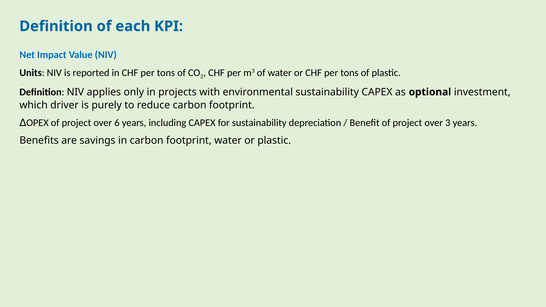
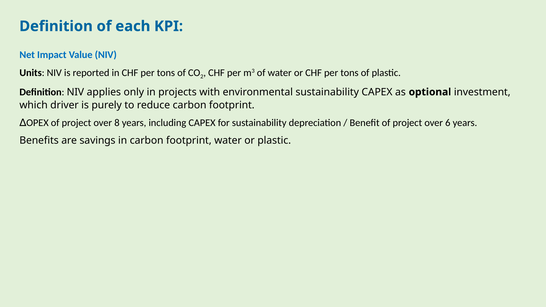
6: 6 -> 8 (117, 123)
3: 3 -> 6 (448, 123)
